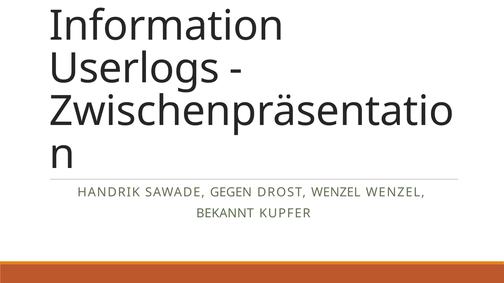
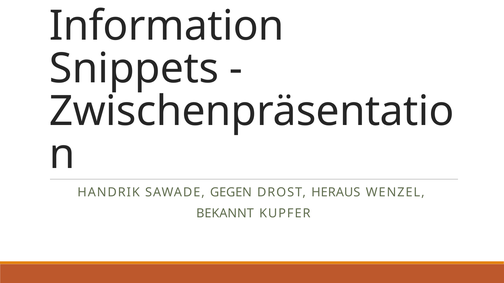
Userlogs: Userlogs -> Snippets (134, 69)
DROST WENZEL: WENZEL -> HERAUS (336, 193)
